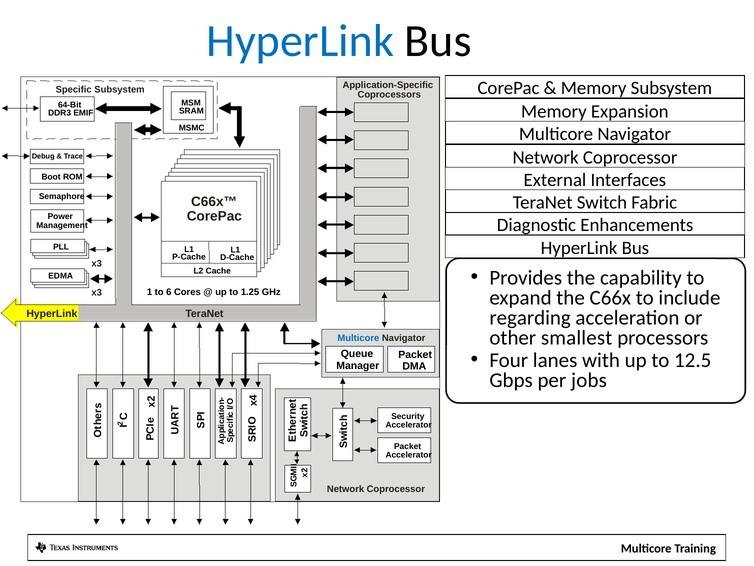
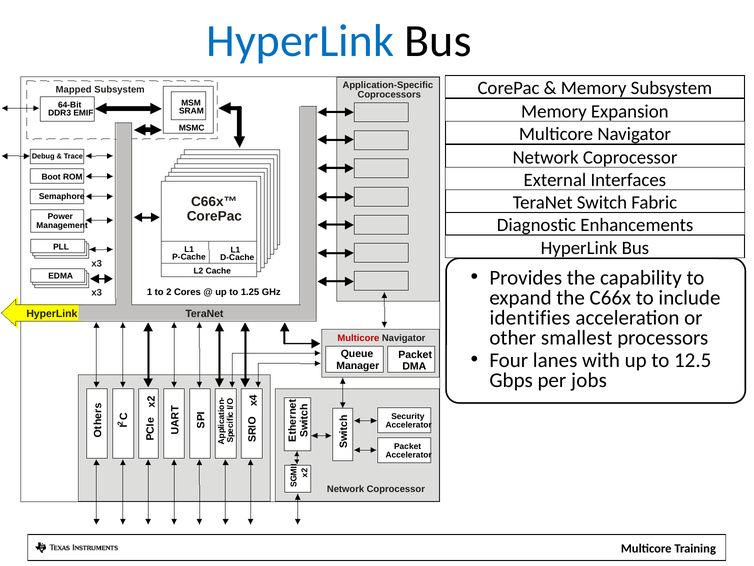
Specific: Specific -> Mapped (74, 90)
to 6: 6 -> 2 (169, 292)
regarding: regarding -> identifies (530, 318)
Multicore colour: blue -> red (358, 338)
